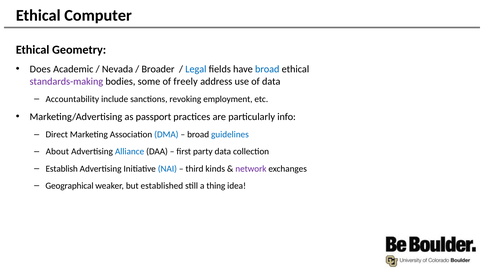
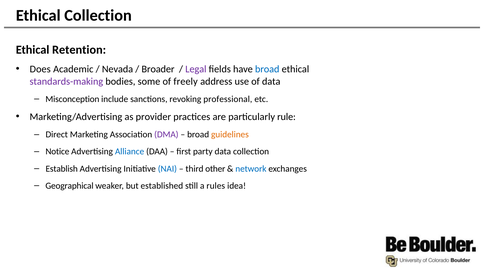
Ethical Computer: Computer -> Collection (98, 15)
Geometry: Geometry -> Retention (79, 50)
Legal colour: blue -> purple (196, 69)
Accountability: Accountability -> Misconception (72, 99)
employment: employment -> professional (228, 99)
passport: passport -> provider (153, 117)
info: info -> rule (287, 117)
DMA colour: blue -> purple (166, 134)
guidelines colour: blue -> orange (230, 134)
About: About -> Notice (57, 151)
kinds: kinds -> other (215, 168)
network colour: purple -> blue (251, 168)
thing: thing -> rules (216, 185)
